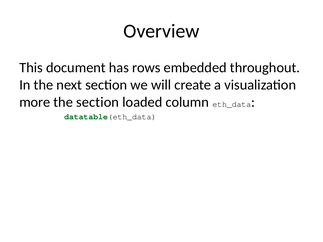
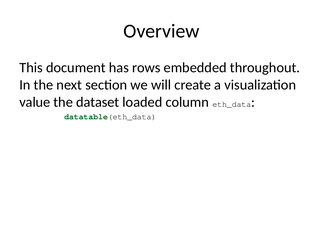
more: more -> value (35, 102)
the section: section -> dataset (98, 102)
